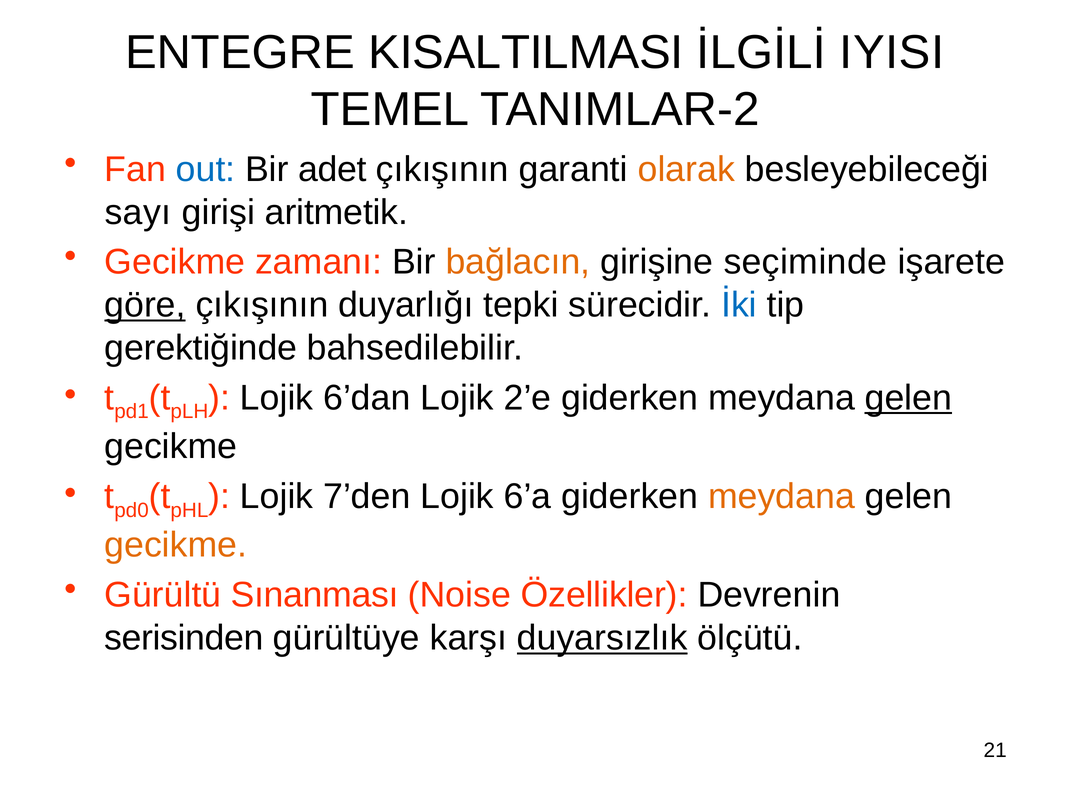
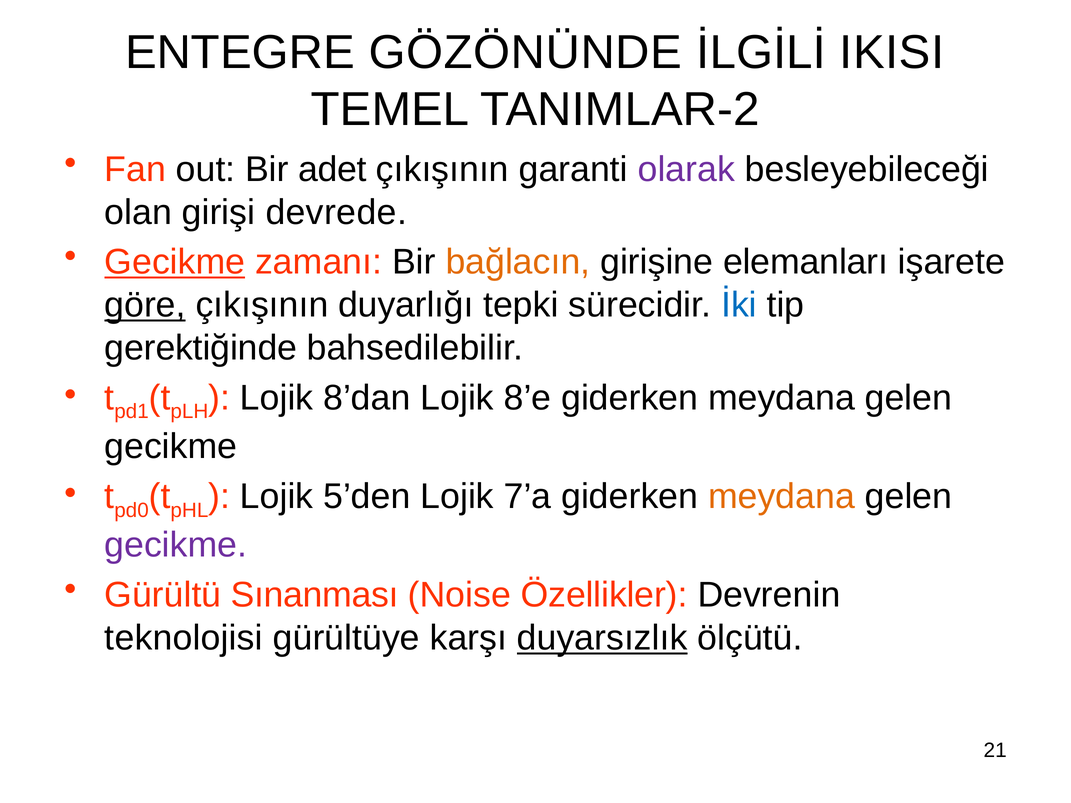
KISALTILMASI: KISALTILMASI -> GÖZÖNÜNDE (525, 52)
IYISI: IYISI -> IKISI (892, 52)
out colour: blue -> black (206, 169)
olarak colour: orange -> purple (686, 169)
sayı: sayı -> olan (138, 212)
aritmetik: aritmetik -> devrede (336, 212)
Gecikme underline: none -> present (175, 262)
seçiminde: seçiminde -> elemanları (806, 262)
6’dan: 6’dan -> 8’dan (367, 398)
2’e: 2’e -> 8’e (528, 398)
gelen underline: present -> none (908, 398)
7’den: 7’den -> 5’den (367, 497)
6’a: 6’a -> 7’a (528, 497)
gecikme colour: orange -> purple (176, 545)
serisinden: serisinden -> teknolojisi (184, 638)
